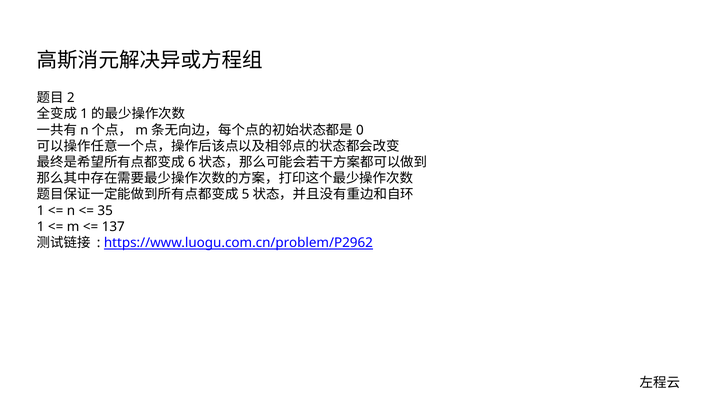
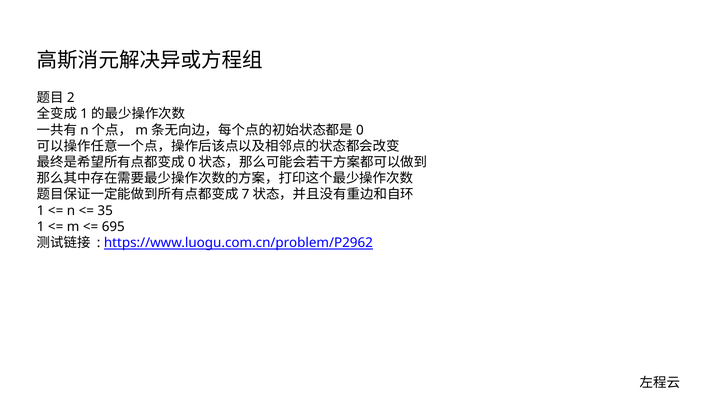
6: 6 -> 0 (192, 162)
5: 5 -> 7 (246, 195)
137: 137 -> 695 (113, 227)
